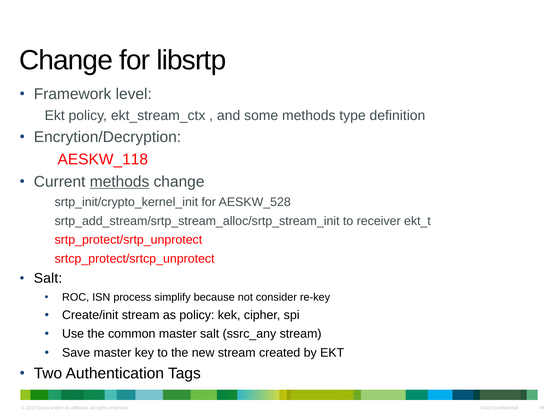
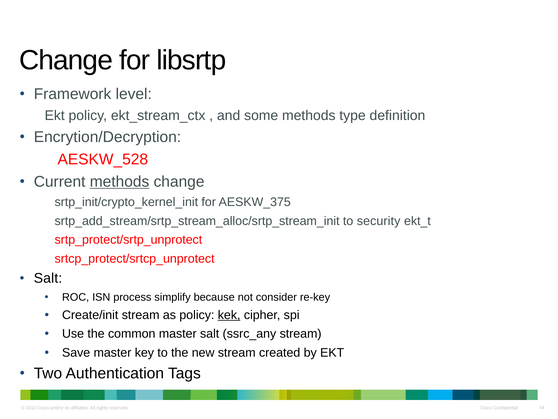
AESKW_118: AESKW_118 -> AESKW_528 (103, 159)
AESKW_528: AESKW_528 -> AESKW_375 (255, 202)
receiver: receiver -> security (379, 221)
kek underline: none -> present (229, 315)
